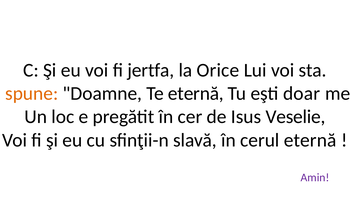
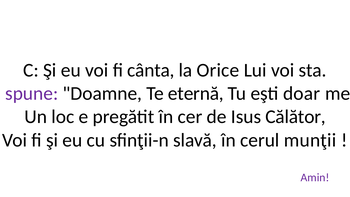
jertfa: jertfa -> cânta (151, 70)
spune colour: orange -> purple (32, 93)
Veselie: Veselie -> Călător (296, 117)
cerul eternă: eternă -> munţii (310, 140)
